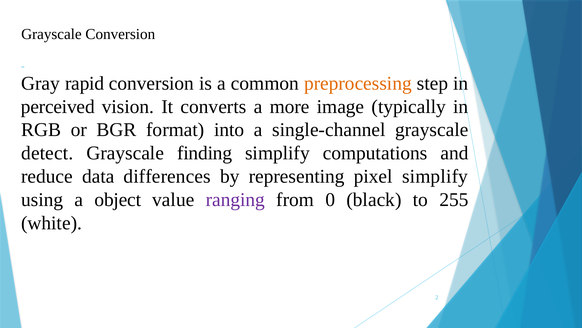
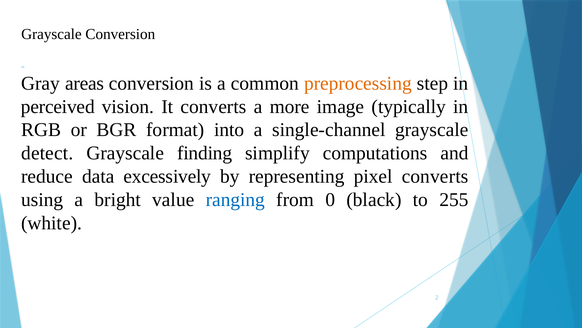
rapid: rapid -> areas (85, 83)
differences: differences -> excessively (167, 176)
pixel simplify: simplify -> converts (435, 176)
object: object -> bright (118, 200)
ranging colour: purple -> blue (235, 200)
